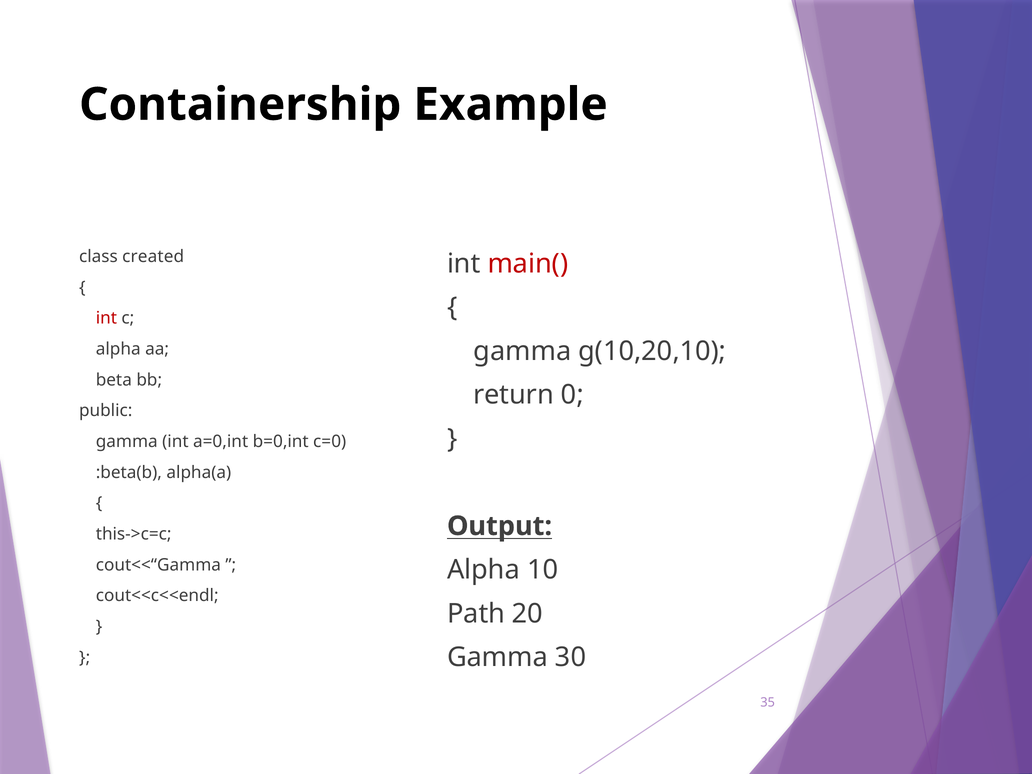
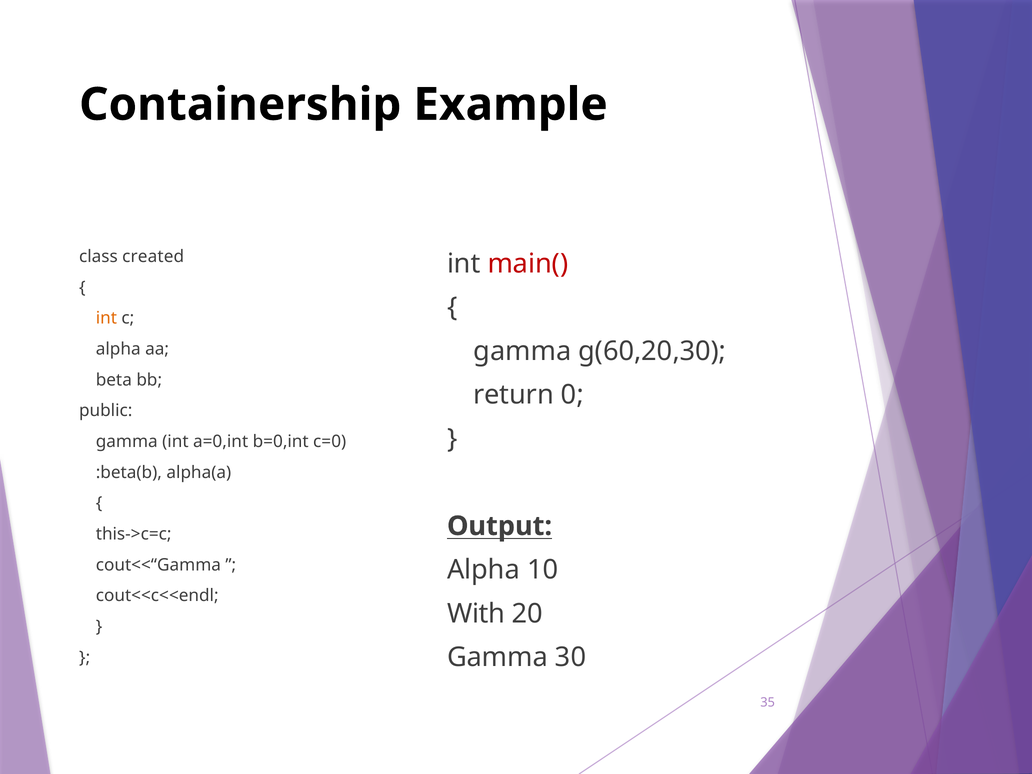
int colour: red -> orange (106, 318)
g(10,20,10: g(10,20,10 -> g(60,20,30 (652, 351)
Path: Path -> With (476, 614)
